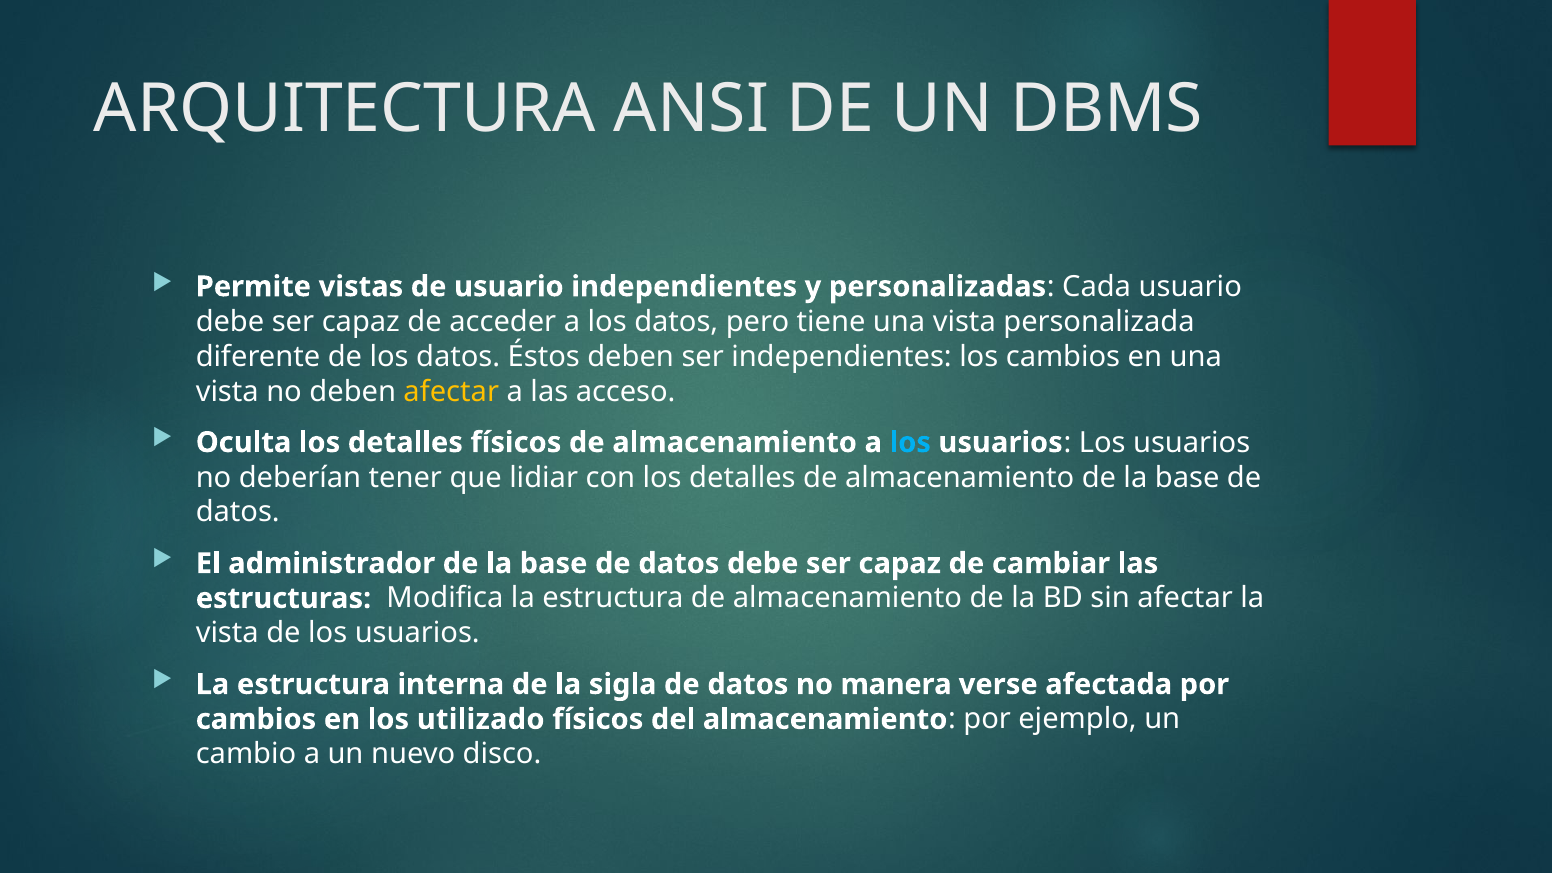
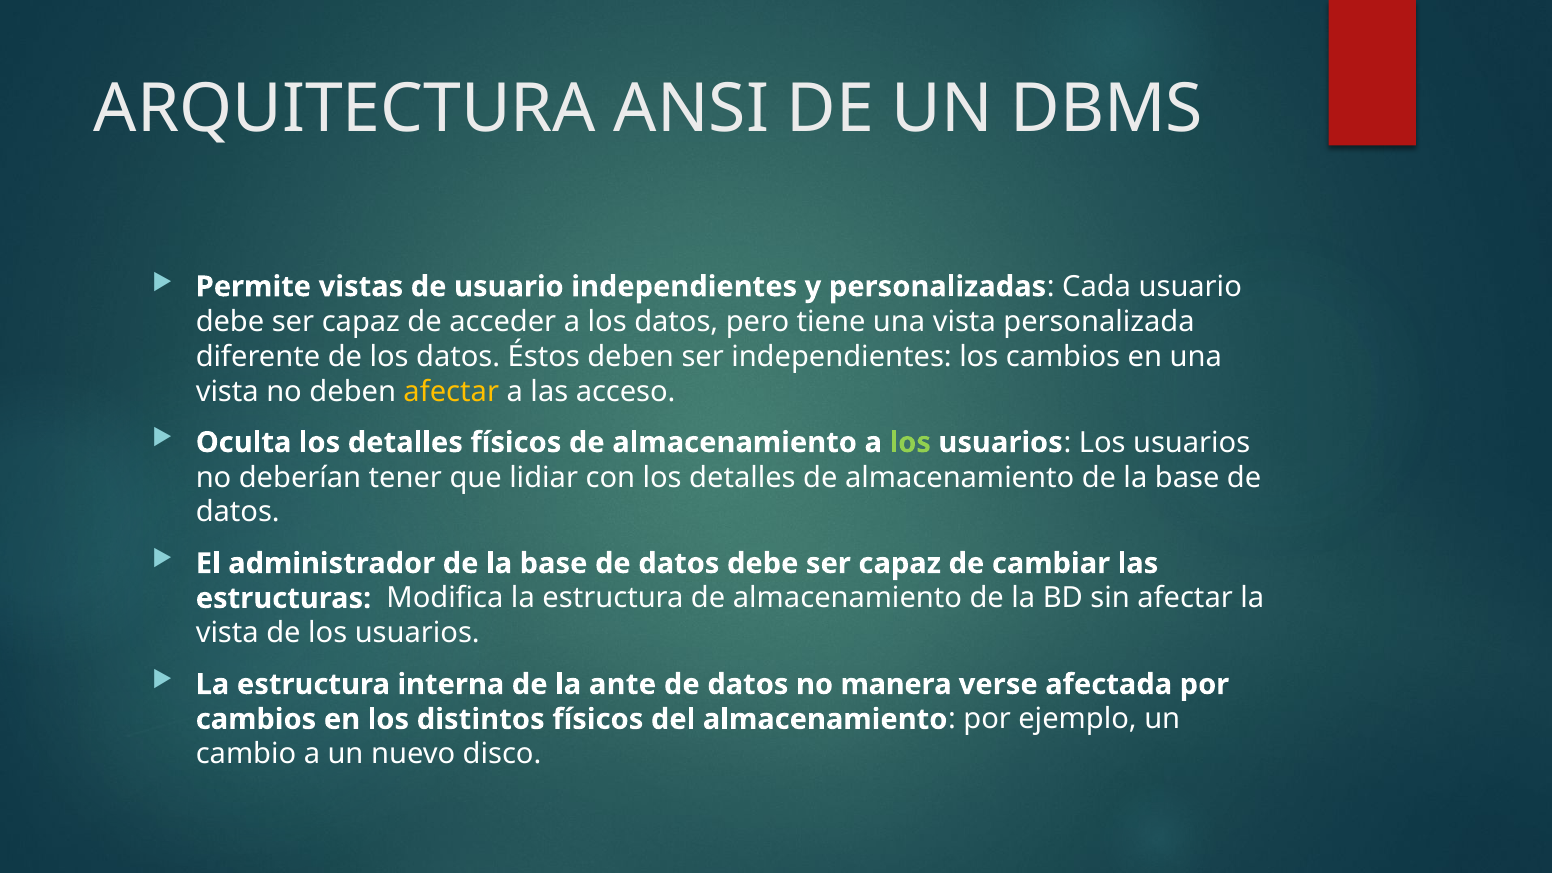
los colour: light blue -> light green (910, 443)
sigla: sigla -> ante (623, 684)
utilizado: utilizado -> distintos (481, 719)
